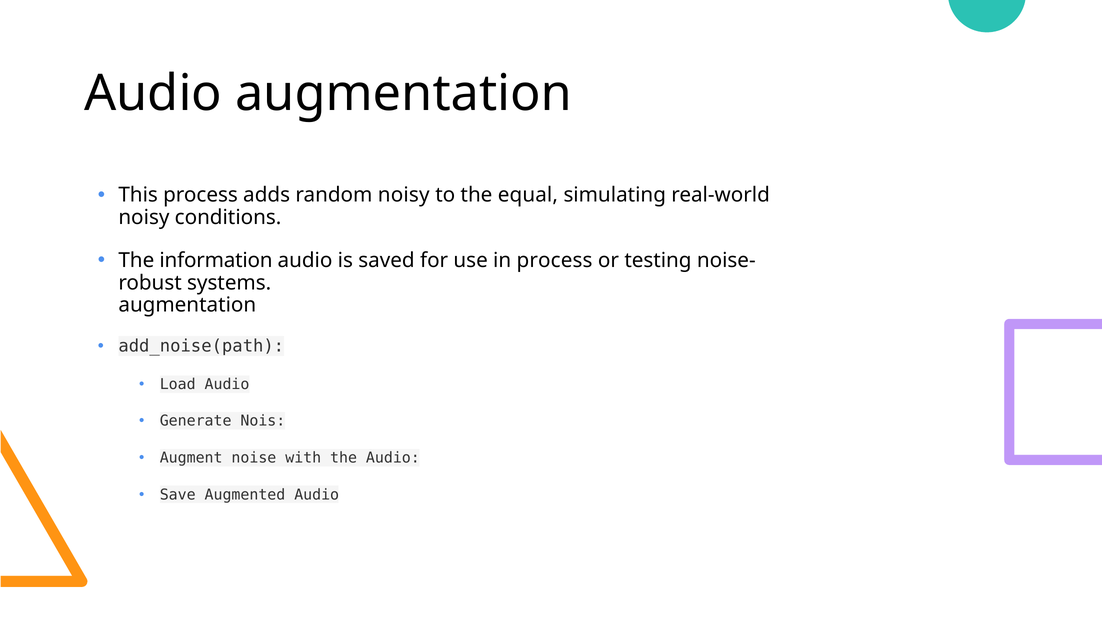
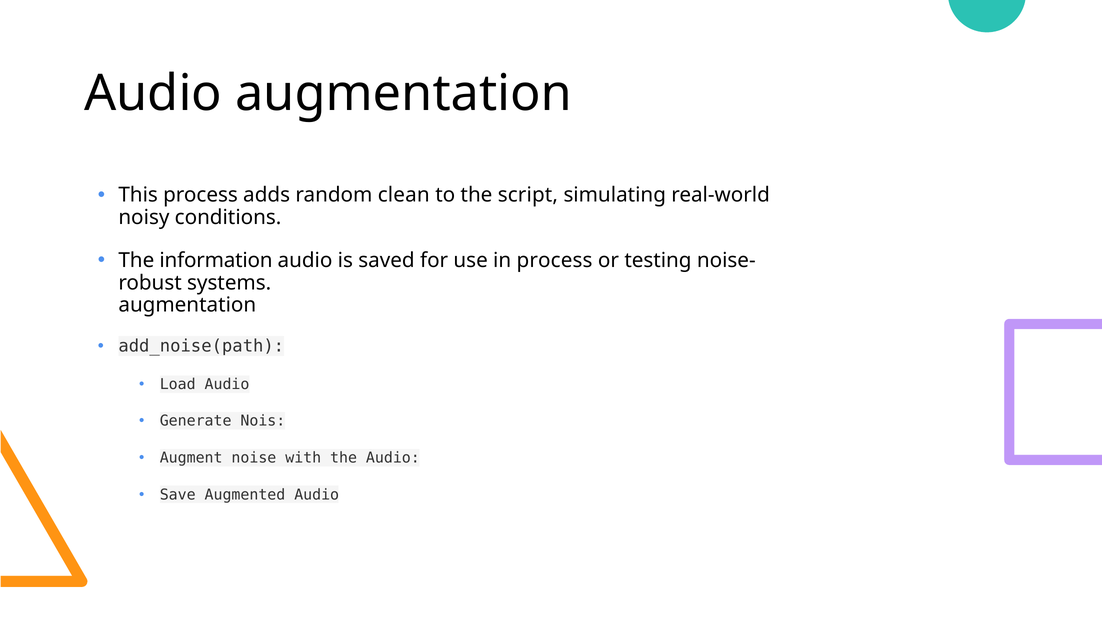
random noisy: noisy -> clean (404, 195)
equal: equal -> script (528, 195)
